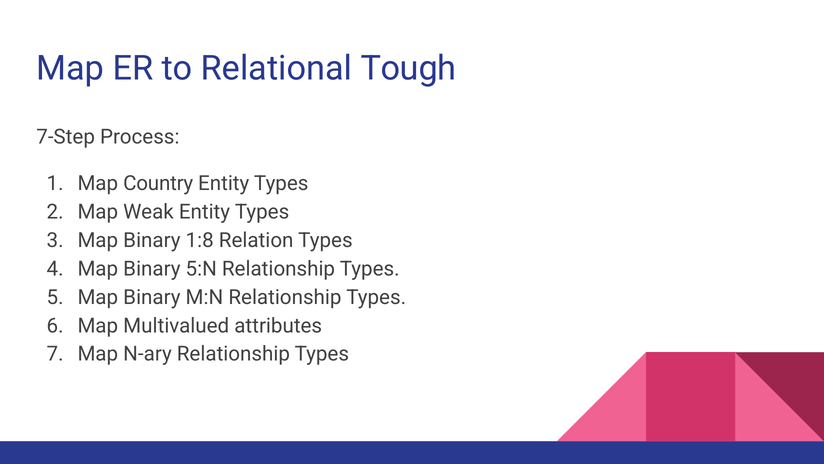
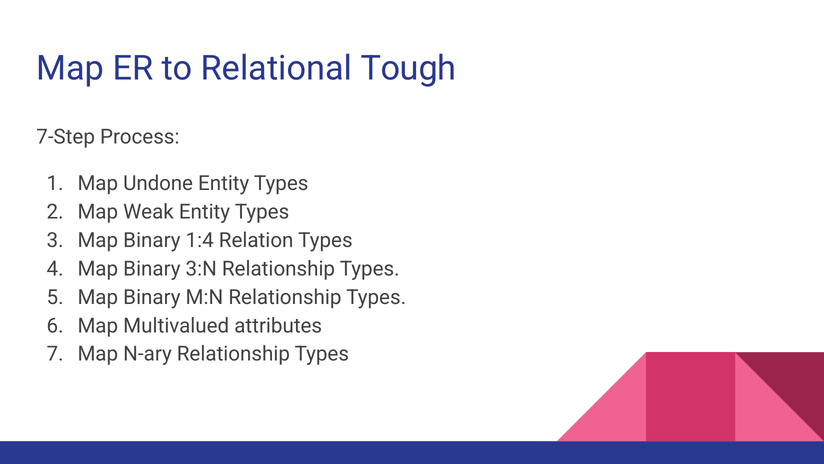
Country: Country -> Undone (158, 183)
1:8: 1:8 -> 1:4 (200, 240)
5:N: 5:N -> 3:N (201, 269)
